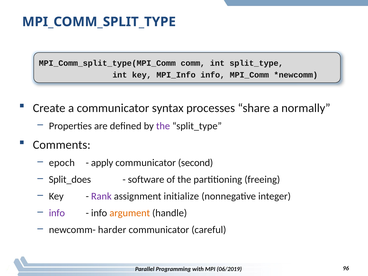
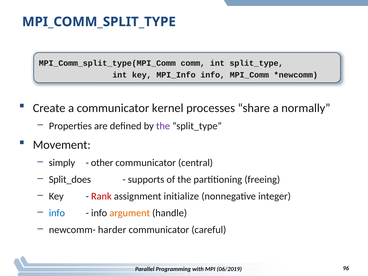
syntax: syntax -> kernel (168, 108)
Comments: Comments -> Movement (62, 145)
epoch: epoch -> simply (62, 163)
apply: apply -> other (102, 163)
second: second -> central (196, 163)
software: software -> supports (146, 180)
Rank colour: purple -> red (101, 196)
info colour: purple -> blue (57, 213)
